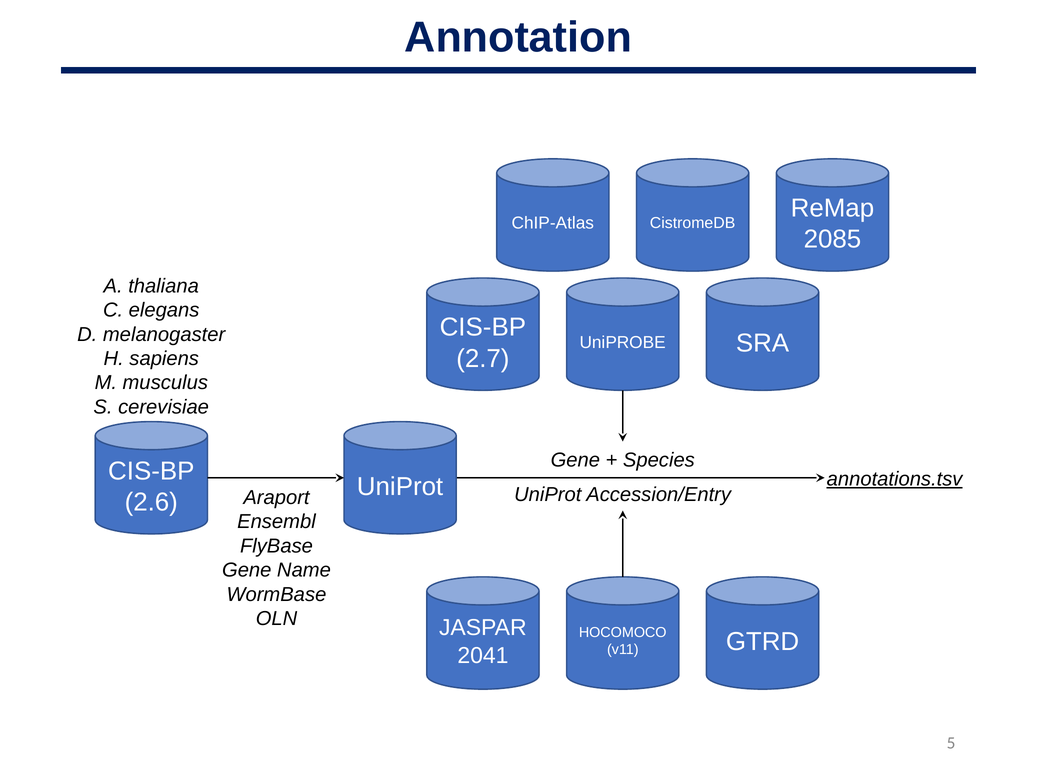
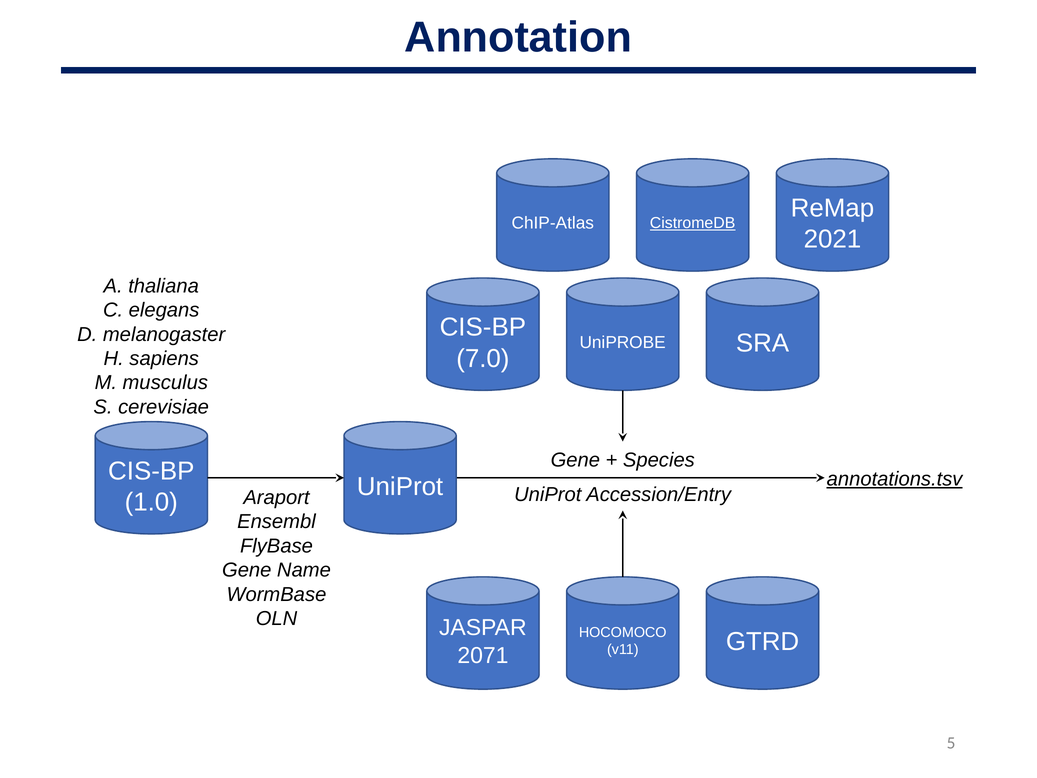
CistromeDB underline: none -> present (693, 223)
2085: 2085 -> 2021 (832, 239)
2.7: 2.7 -> 7.0 (483, 358)
2.6: 2.6 -> 1.0 (151, 502)
2041: 2041 -> 2071 (483, 655)
